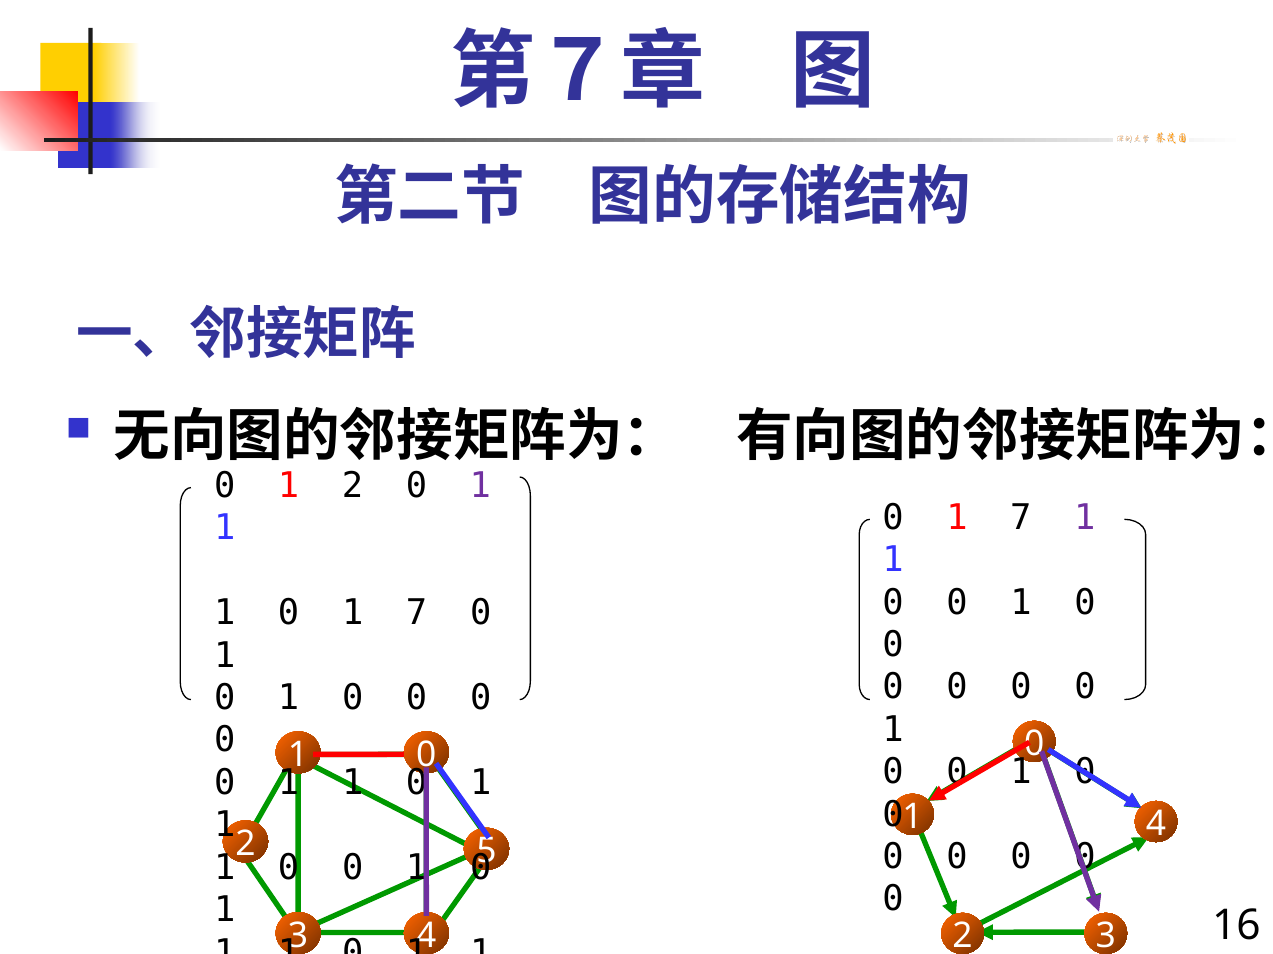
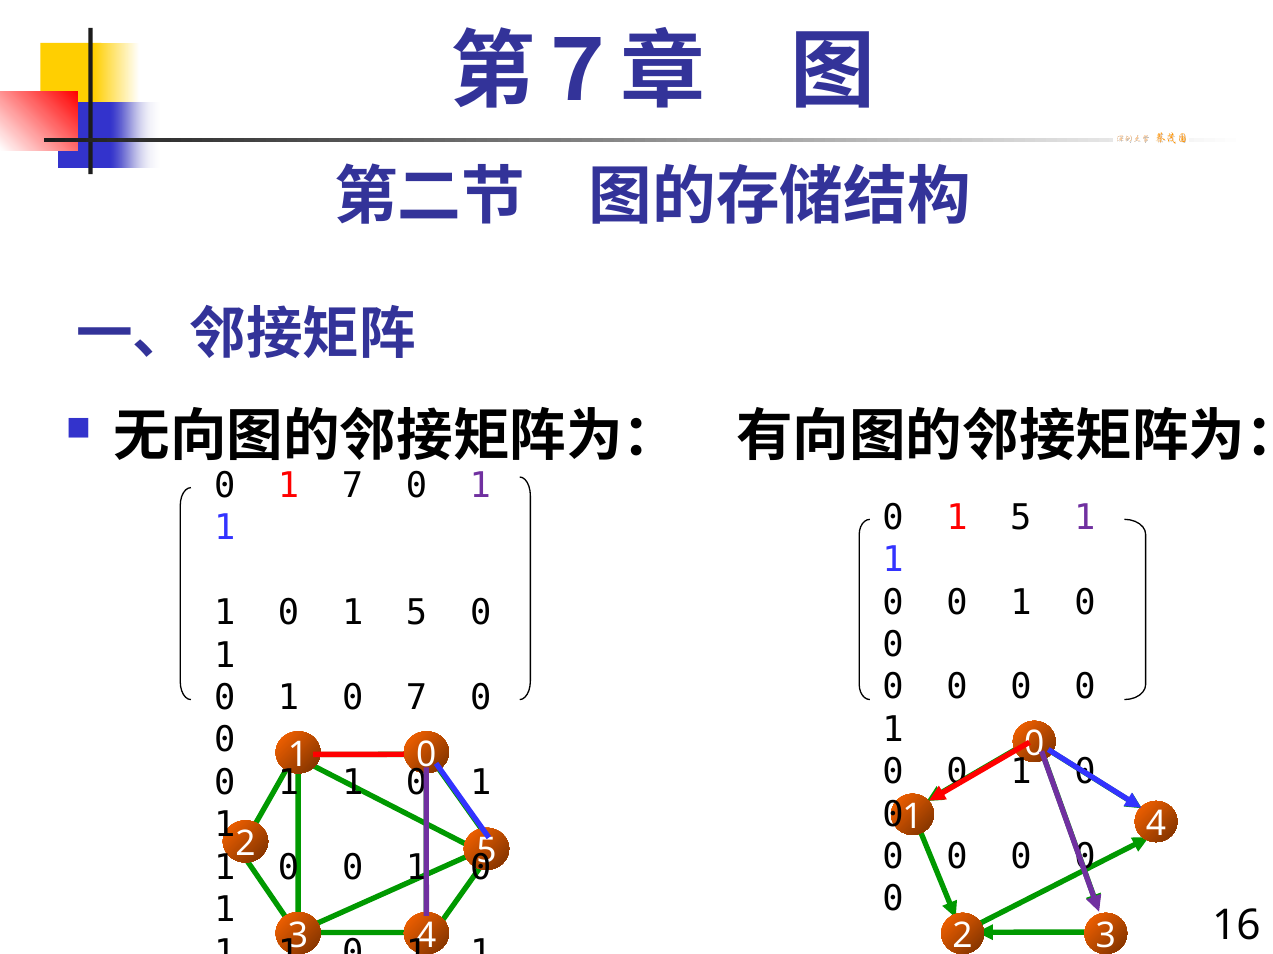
1 2: 2 -> 7 (352, 486)
7: 7 -> 5 (1021, 518)
1 0 1 7: 7 -> 5 (417, 613)
0: 0 -> 7 (417, 698)
